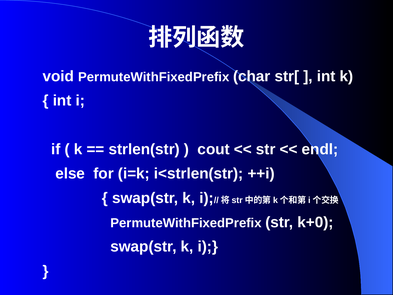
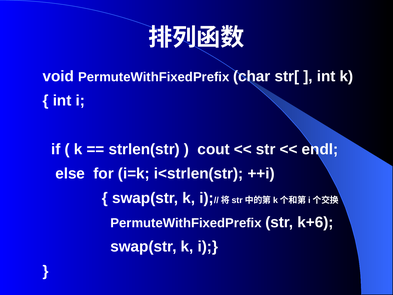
k+0: k+0 -> k+6 (315, 222)
